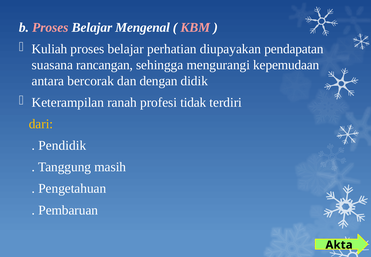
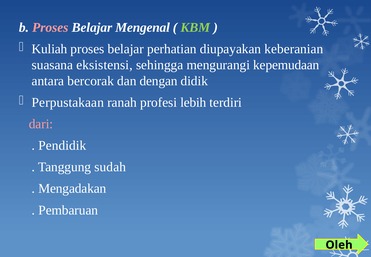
KBM colour: pink -> light green (195, 27)
pendapatan: pendapatan -> keberanian (294, 49)
rancangan: rancangan -> eksistensi (104, 65)
Keterampilan: Keterampilan -> Perpustakaan (68, 102)
tidak: tidak -> lebih (193, 102)
dari colour: yellow -> pink (41, 124)
masih: masih -> sudah (110, 167)
Pengetahuan: Pengetahuan -> Mengadakan (72, 188)
Akta: Akta -> Oleh (339, 245)
